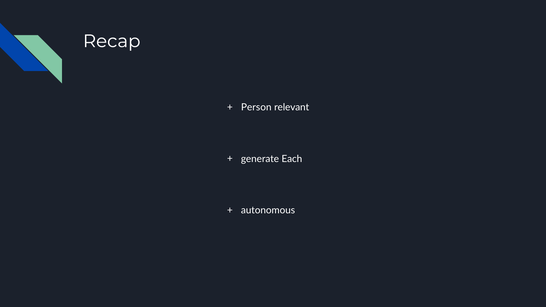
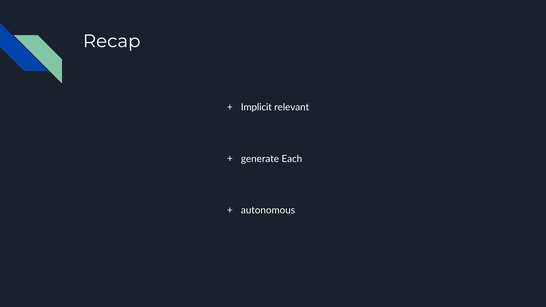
Person: Person -> Implicit (256, 107)
